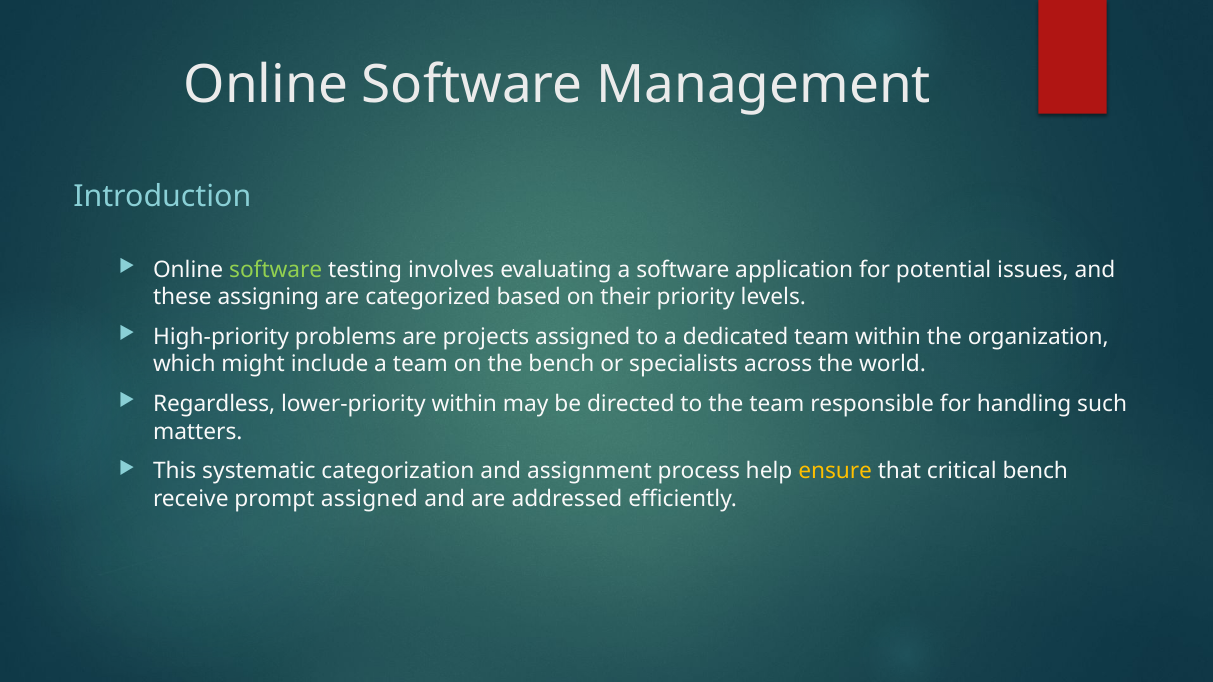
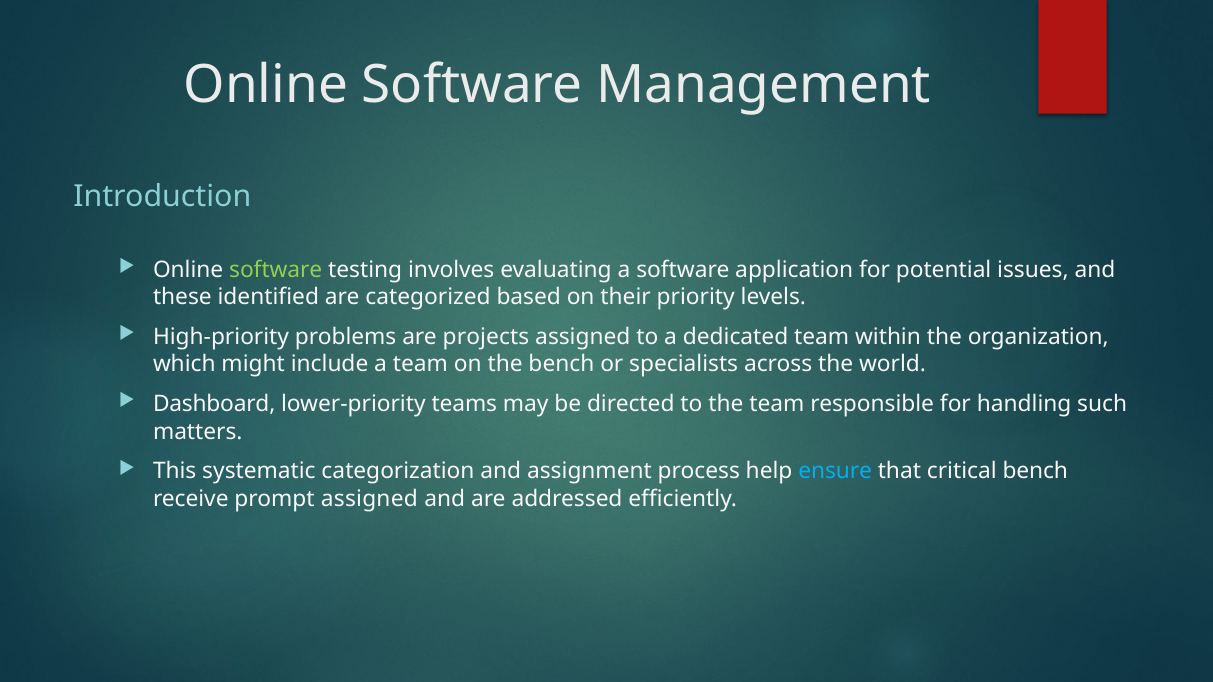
assigning: assigning -> identified (268, 297)
Regardless: Regardless -> Dashboard (214, 404)
lower-priority within: within -> teams (464, 404)
ensure colour: yellow -> light blue (835, 472)
